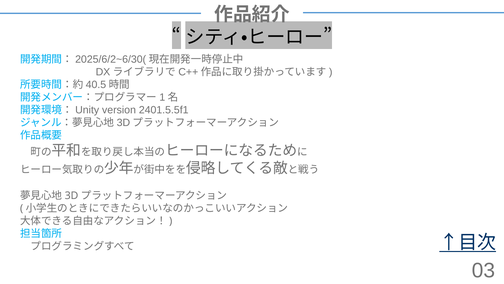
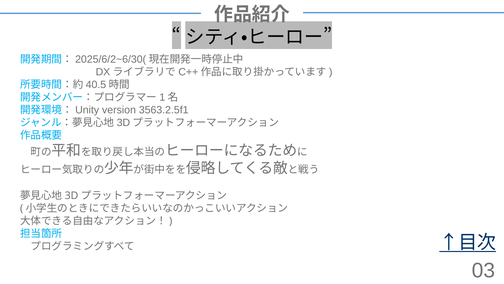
2401.5.5f1: 2401.5.5f1 -> 3563.2.5f1 (164, 110)
